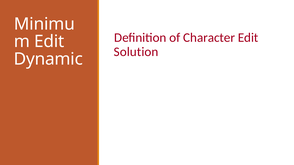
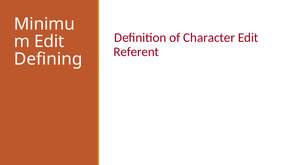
Solution: Solution -> Referent (136, 52)
Dynamic: Dynamic -> Defining (48, 59)
